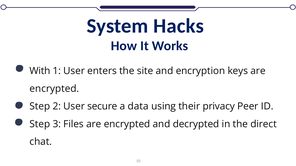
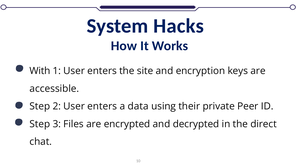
encrypted: encrypted -> accessible (54, 89)
2 User secure: secure -> enters (102, 107)
privacy: privacy -> private (219, 107)
